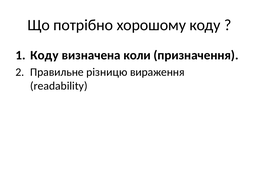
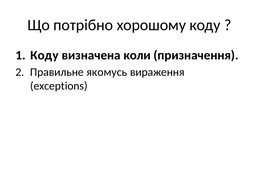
різницю: різницю -> якомусь (107, 72)
readability: readability -> exceptions (59, 86)
